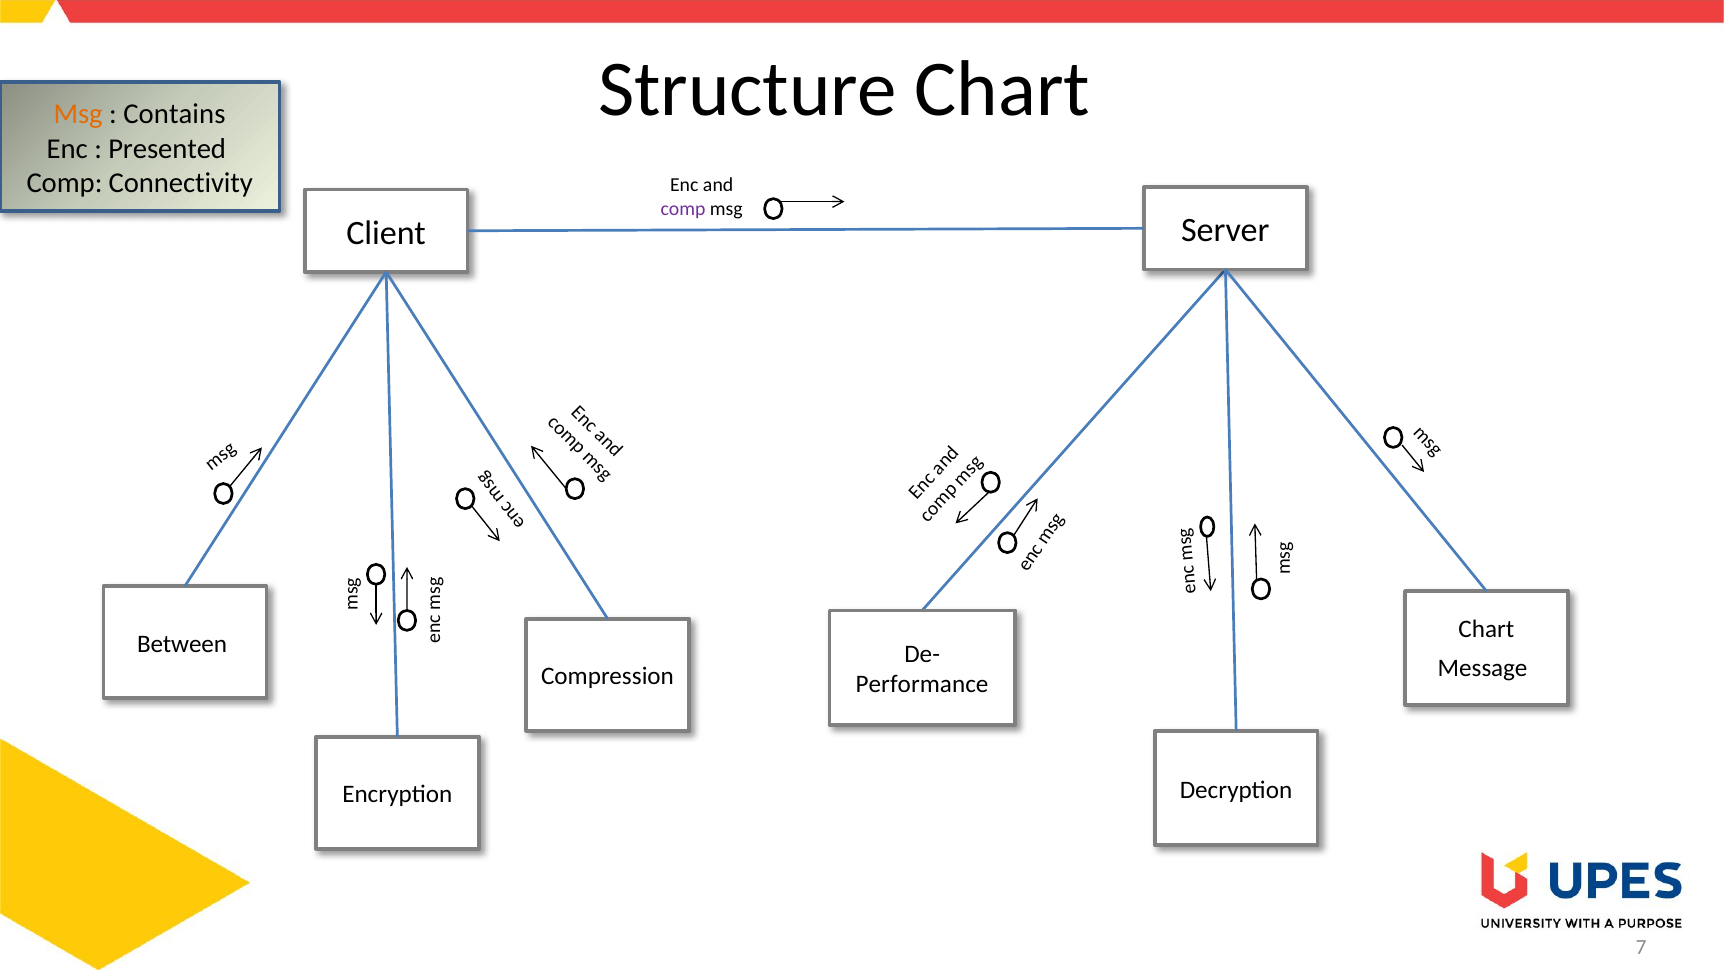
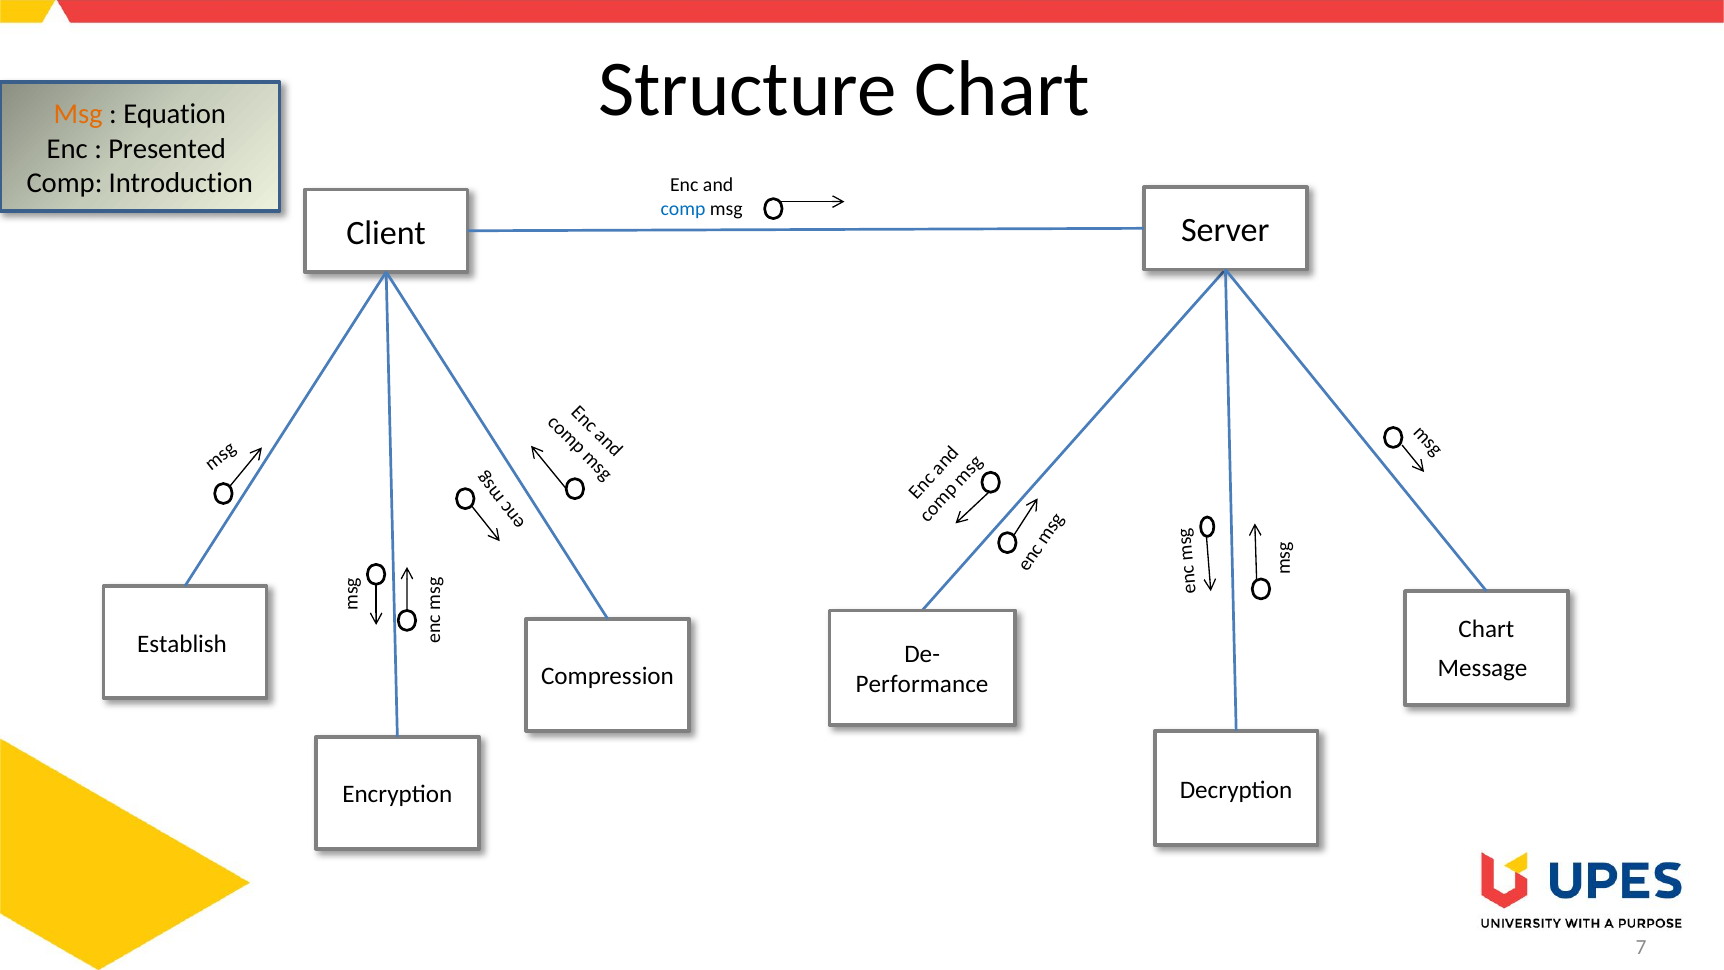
Contains: Contains -> Equation (175, 114)
Connectivity: Connectivity -> Introduction (181, 183)
comp colour: purple -> blue (683, 209)
Between: Between -> Establish (182, 644)
